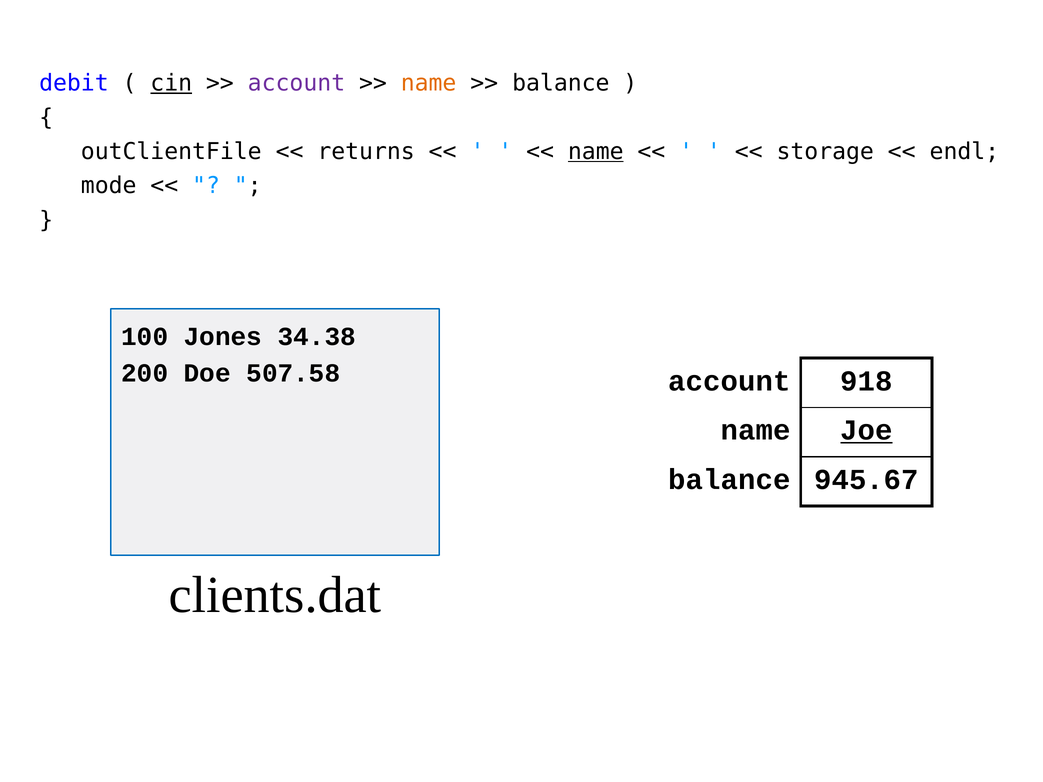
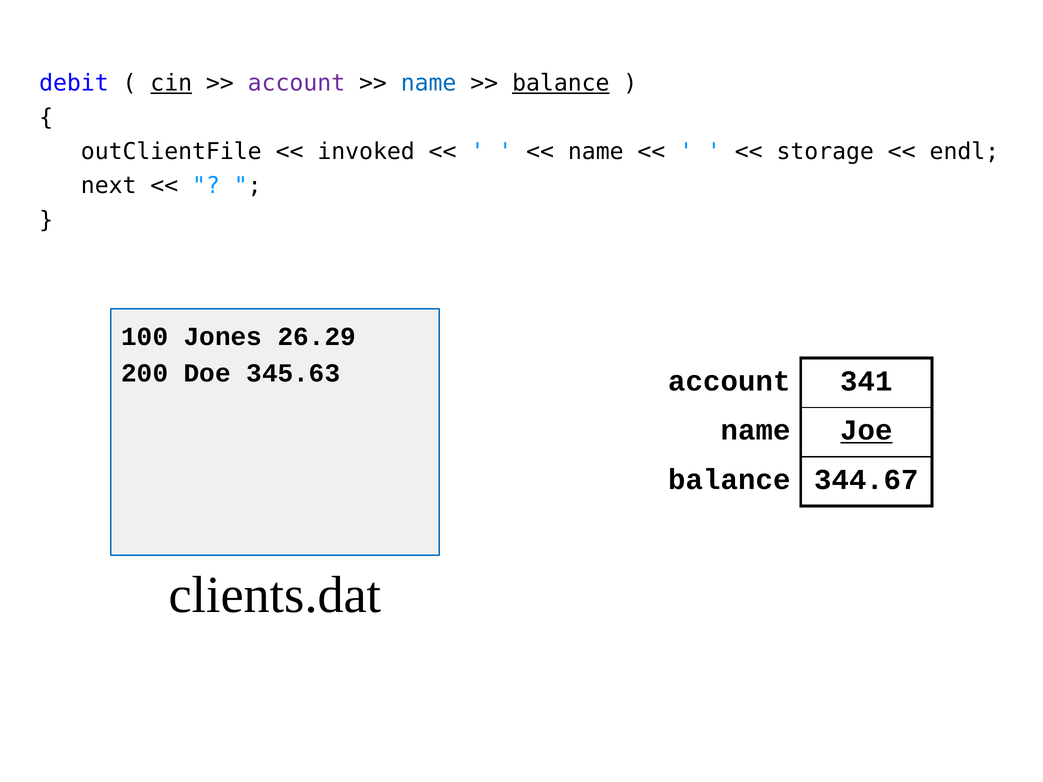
name colour: orange -> blue (429, 83)
balance underline: none -> present (561, 83)
returns: returns -> invoked (366, 152)
name underline: present -> none (596, 152)
mode: mode -> next (109, 186)
34.38: 34.38 -> 26.29 (317, 337)
507.58: 507.58 -> 345.63 (293, 373)
918: 918 -> 341 (866, 381)
945.67: 945.67 -> 344.67 (866, 480)
